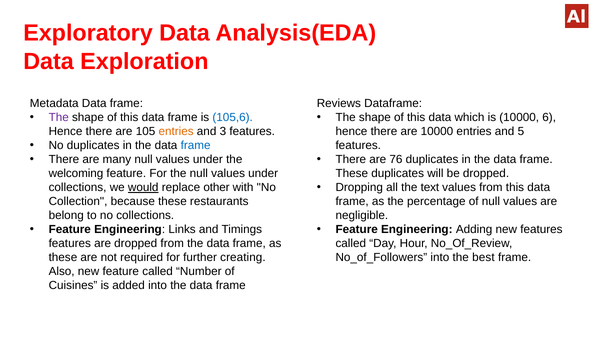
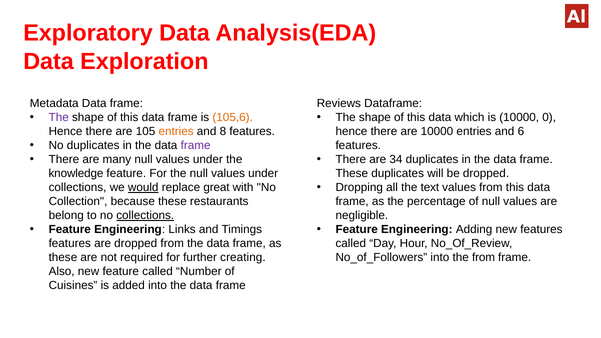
6: 6 -> 0 (549, 117)
105,6 colour: blue -> orange (233, 117)
3: 3 -> 8 (223, 131)
5: 5 -> 6 (521, 131)
frame colour: blue -> purple (196, 145)
76: 76 -> 34 (396, 159)
welcoming: welcoming -> knowledge (76, 173)
other: other -> great (216, 187)
collections underline: none -> present (145, 216)
the best: best -> from (484, 258)
